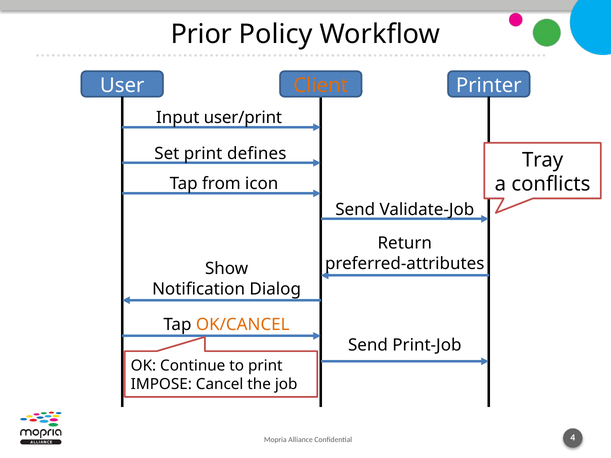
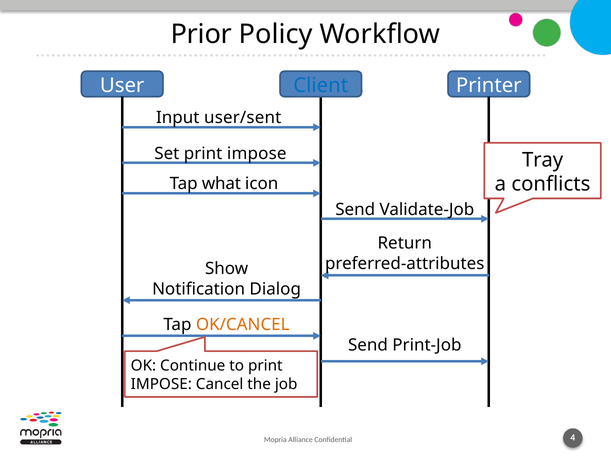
Client colour: orange -> blue (321, 85)
user/print: user/print -> user/sent (243, 118)
Set print defines: defines -> impose (257, 154)
from: from -> what (221, 184)
